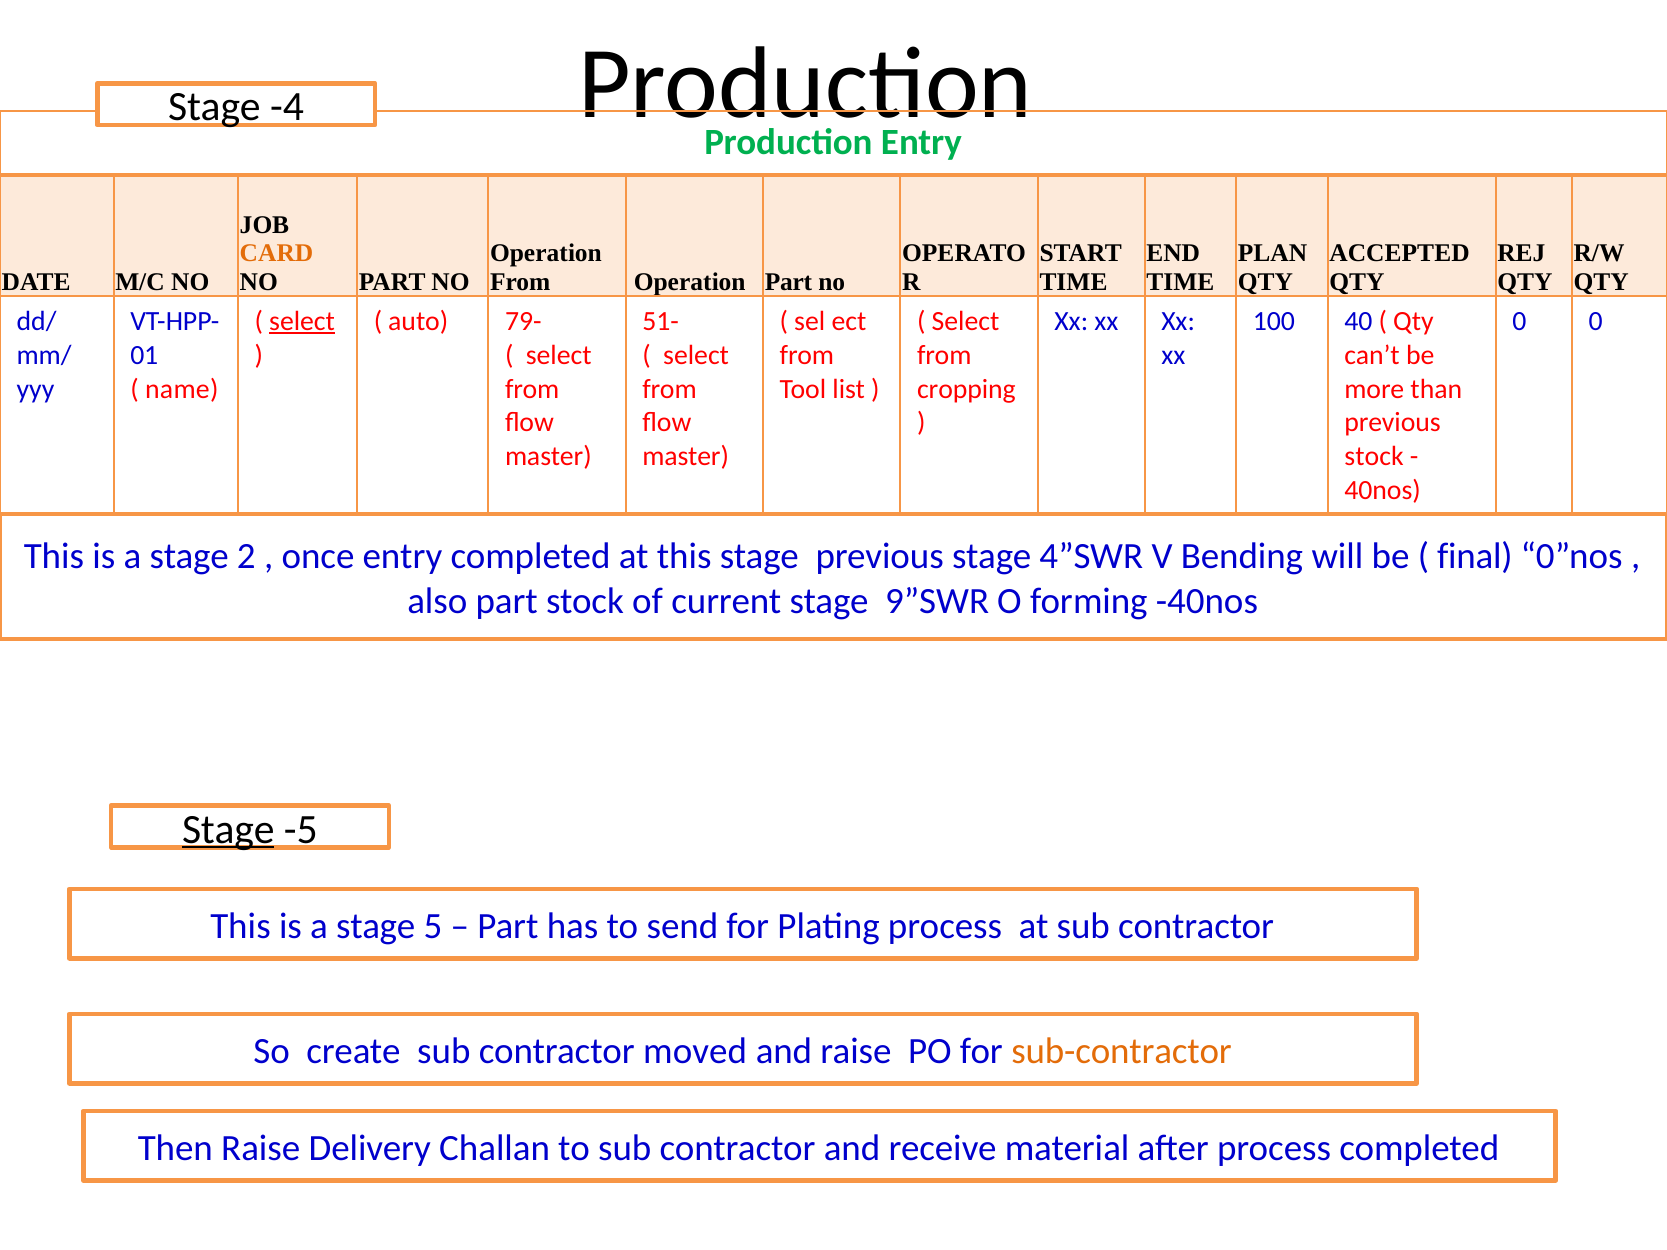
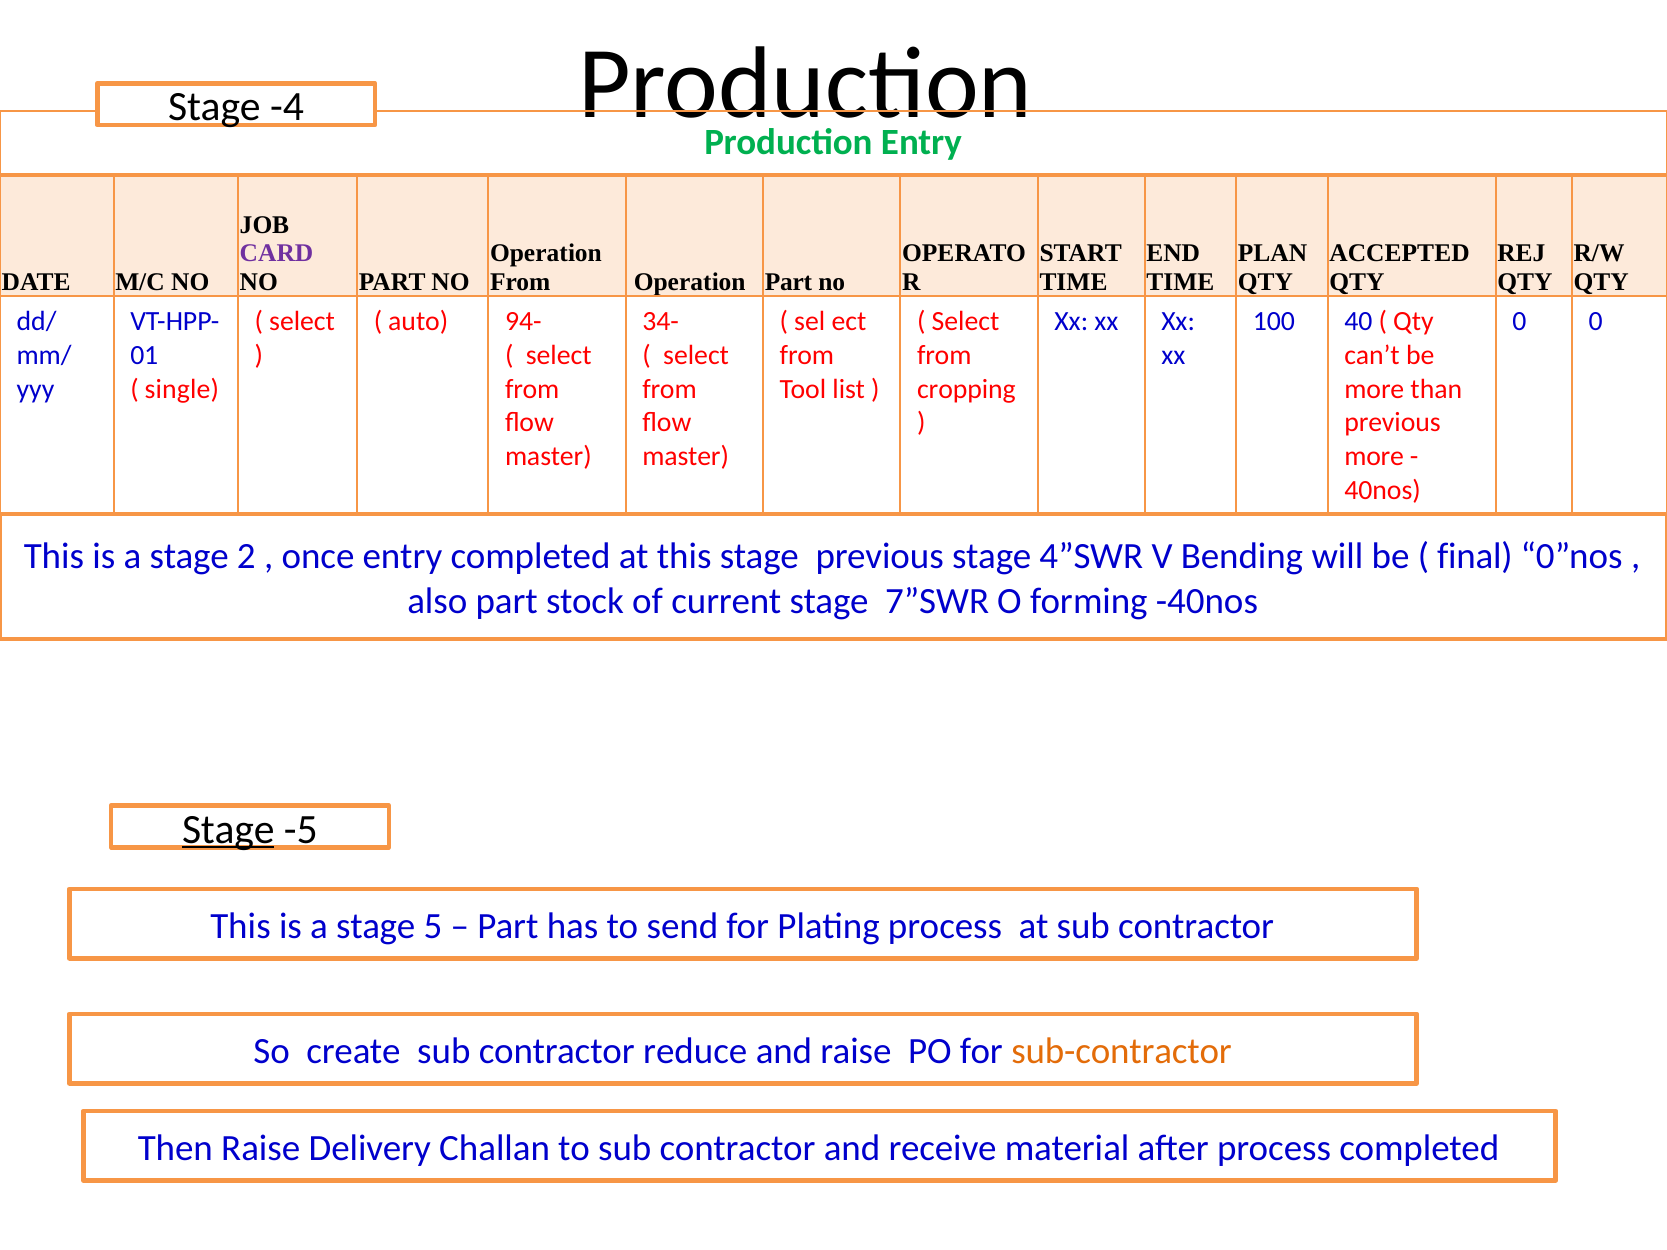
CARD colour: orange -> purple (277, 253)
select underline: present -> none (302, 321)
79-: 79- -> 94- (523, 321)
51-: 51- -> 34- (661, 321)
name: name -> single (182, 389)
stock: stock -> more (1374, 457)
9”SWR: 9”SWR -> 7”SWR (937, 601)
moved: moved -> reduce (695, 1051)
